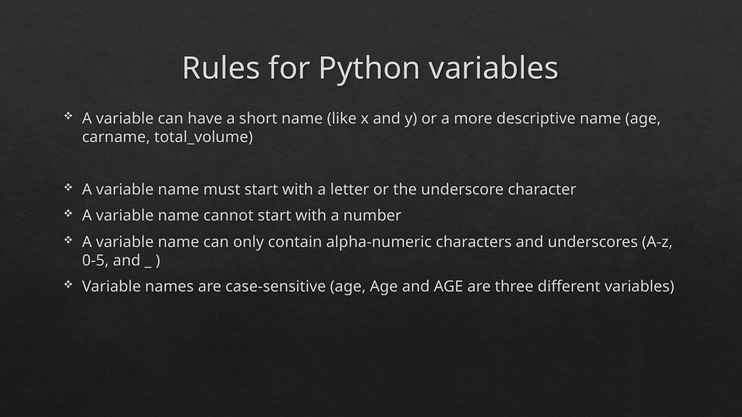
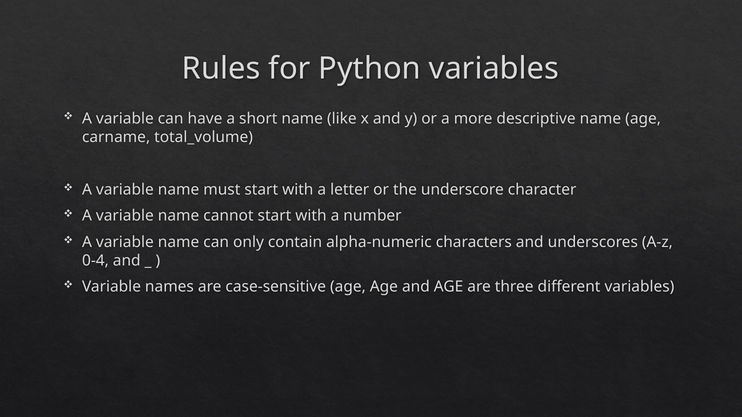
0-5: 0-5 -> 0-4 (95, 261)
